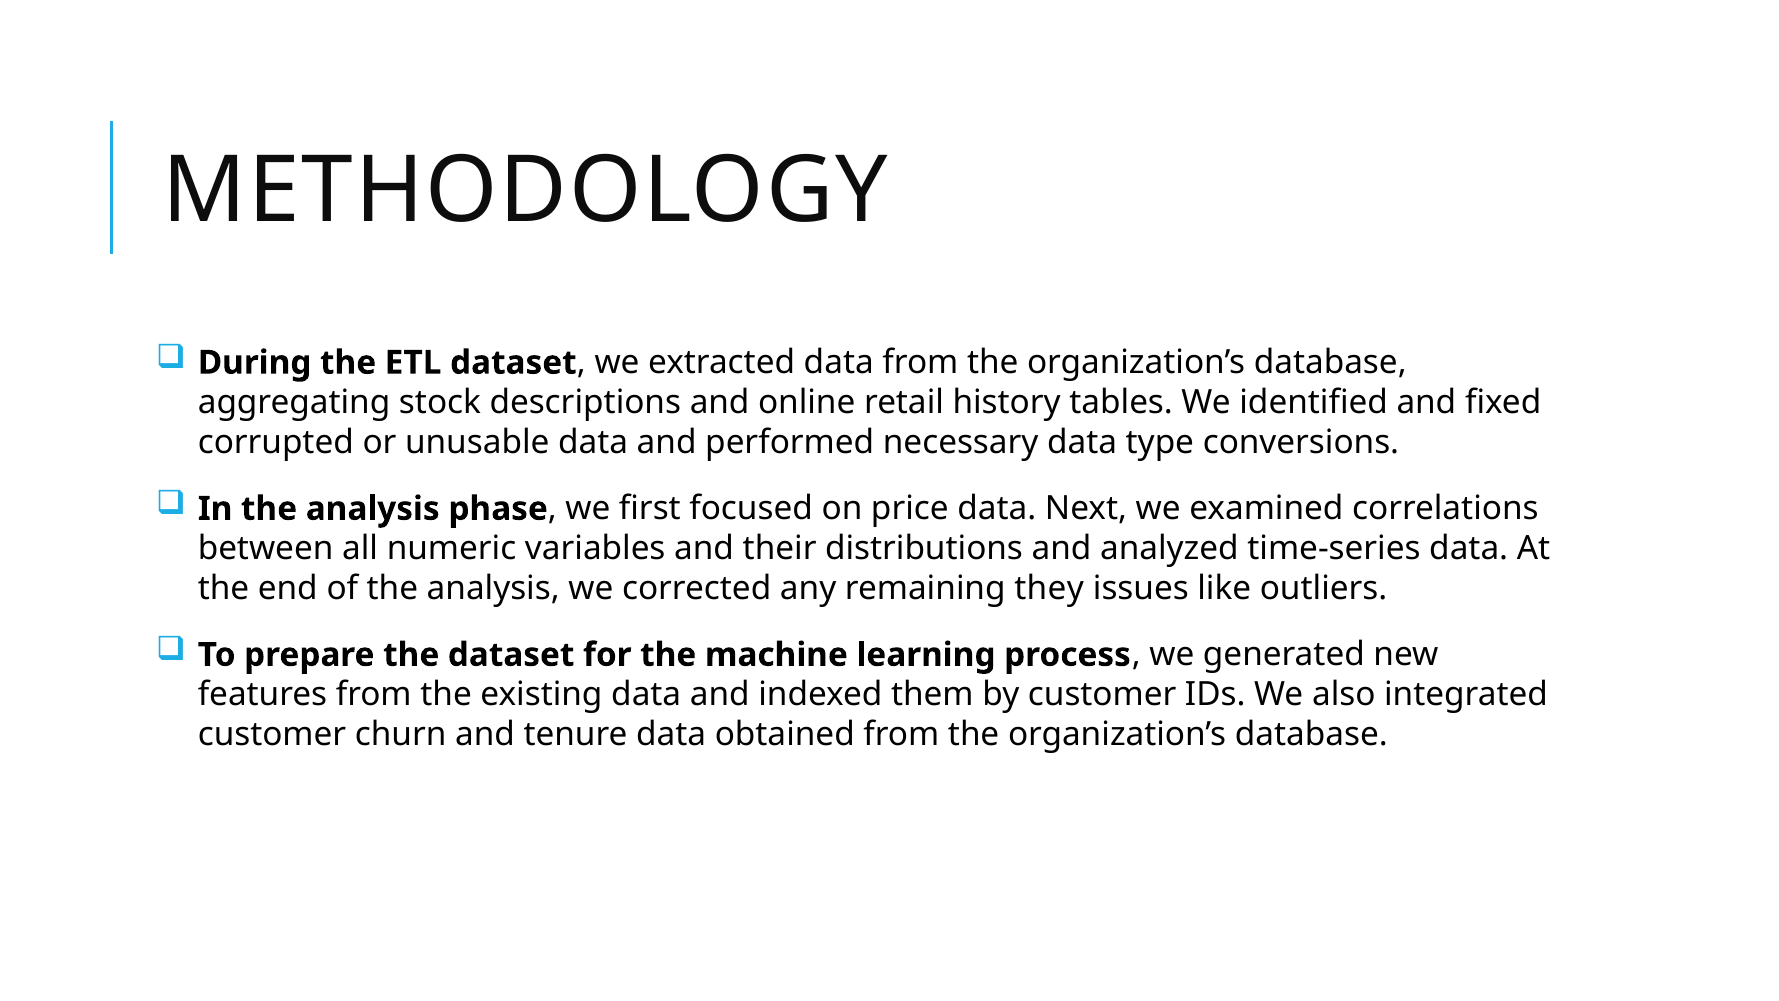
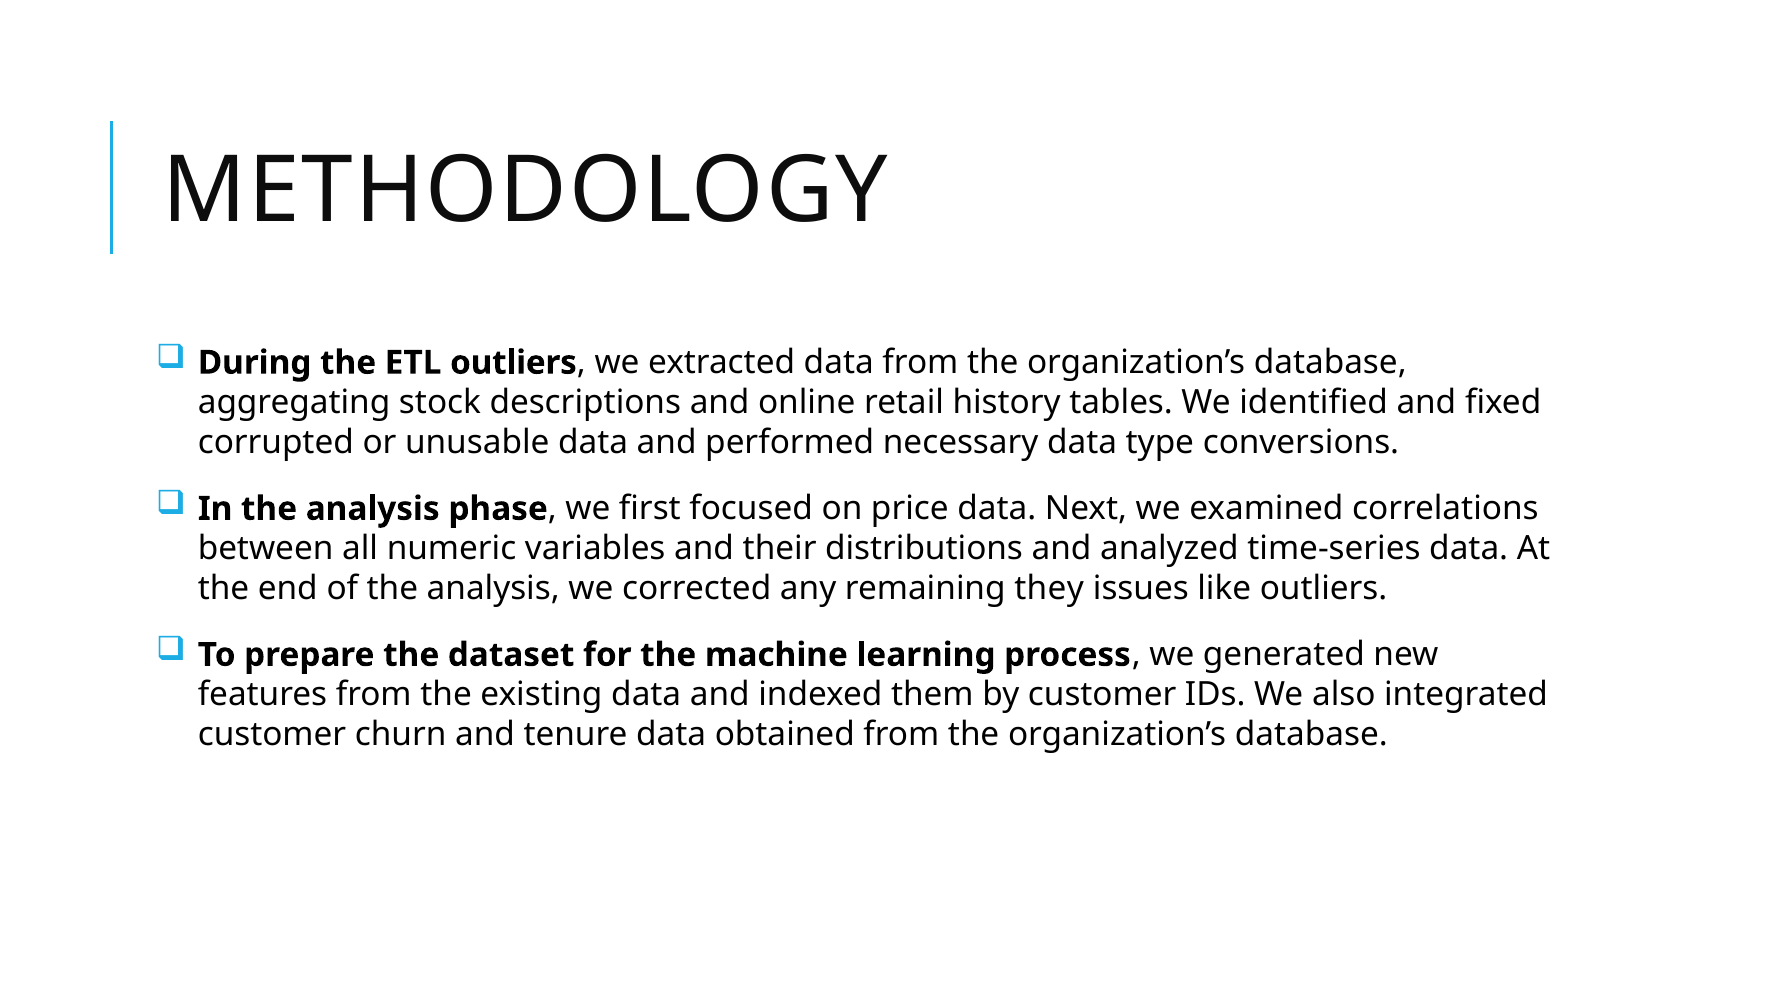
ETL dataset: dataset -> outliers (513, 363)
